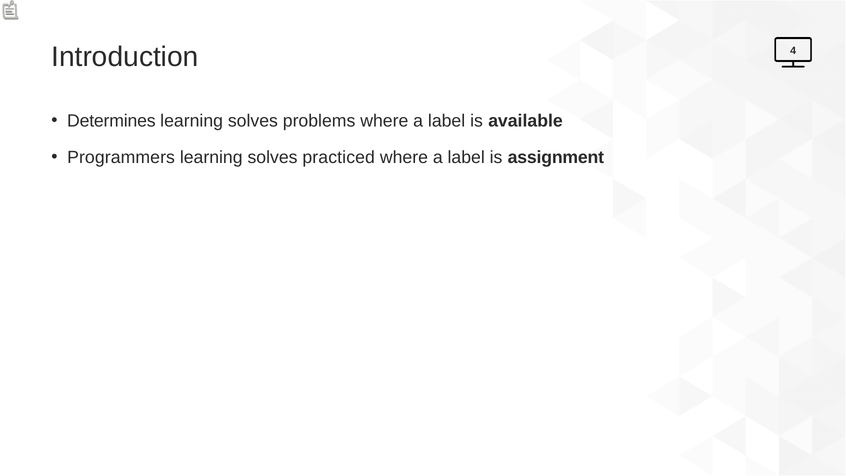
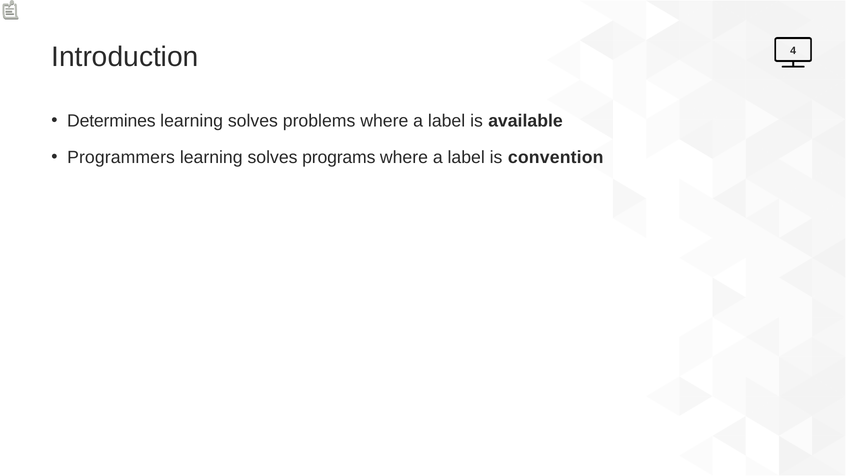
practiced: practiced -> programs (339, 158)
assignment: assignment -> convention (556, 158)
